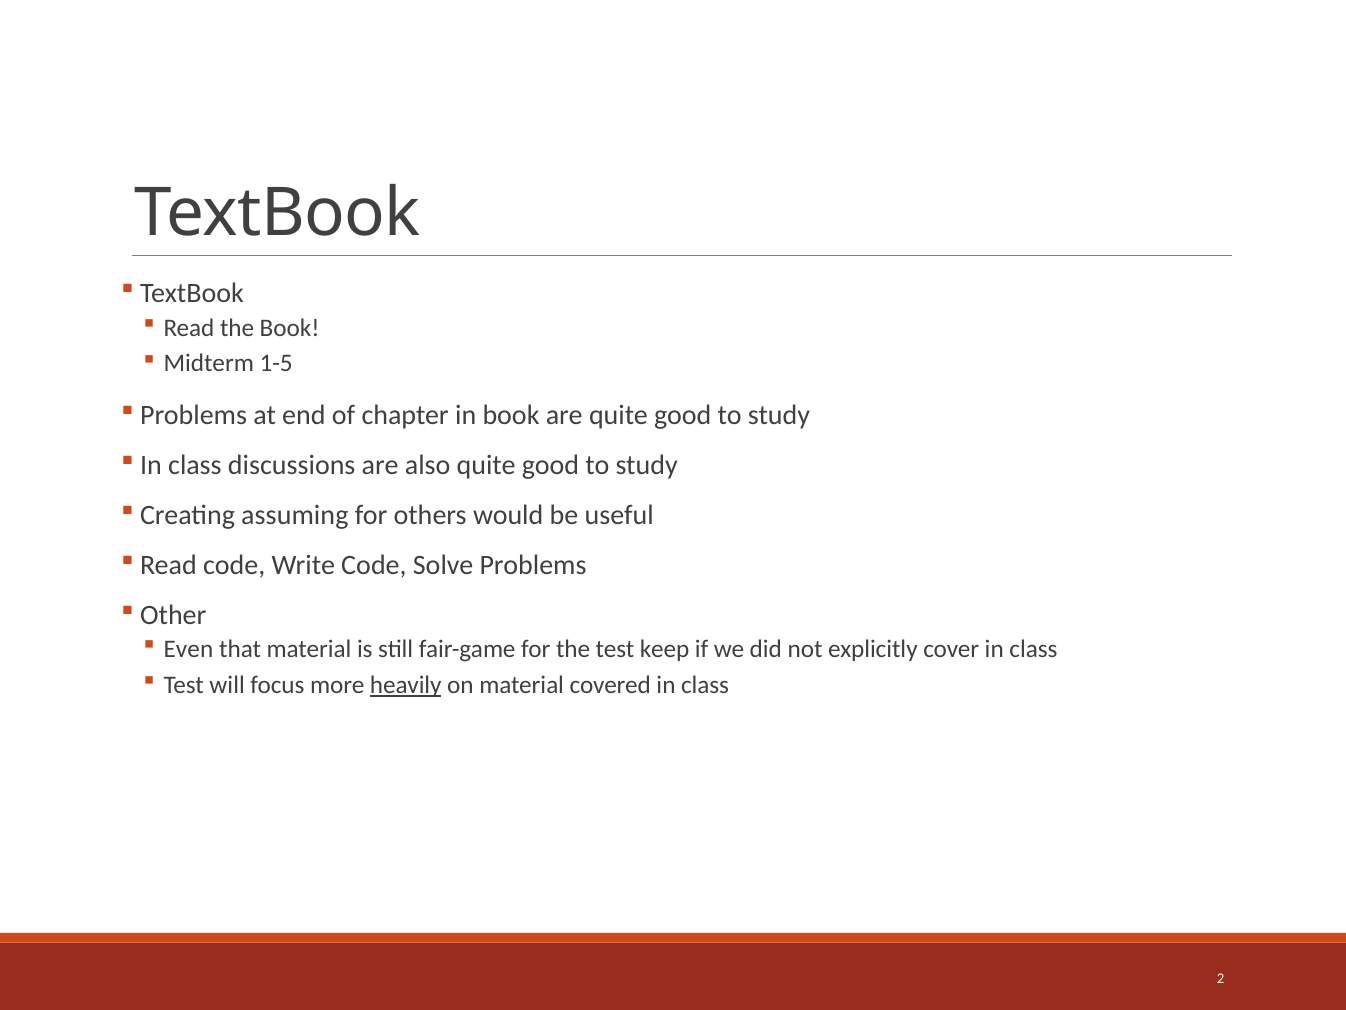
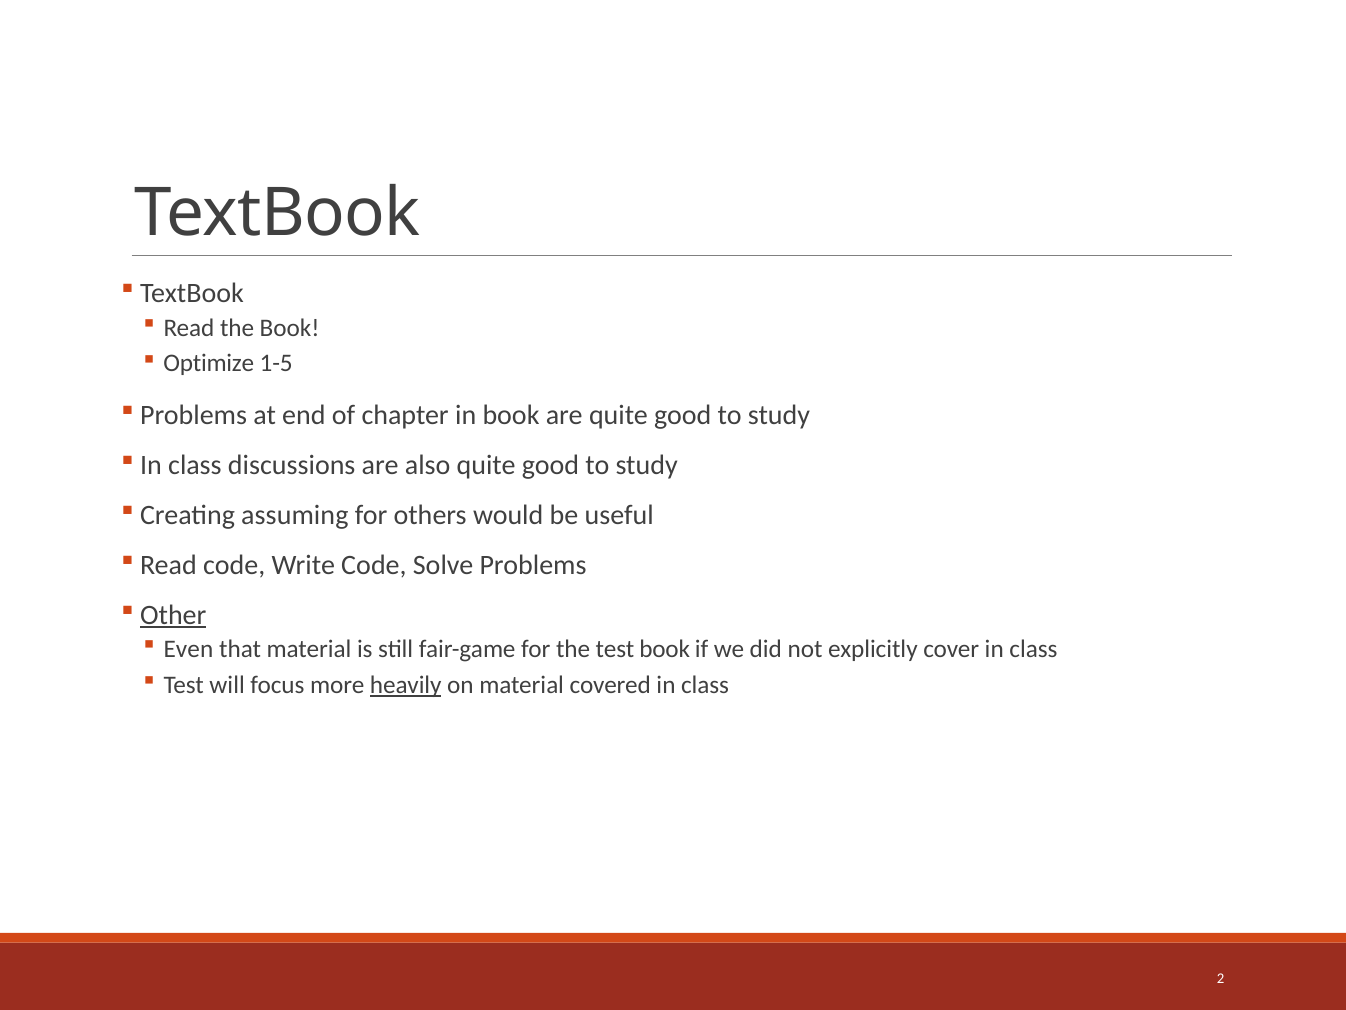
Midterm: Midterm -> Optimize (209, 363)
Other underline: none -> present (173, 615)
test keep: keep -> book (665, 649)
